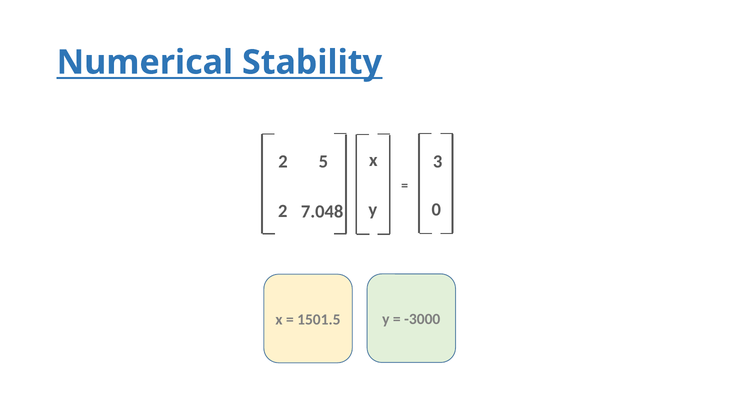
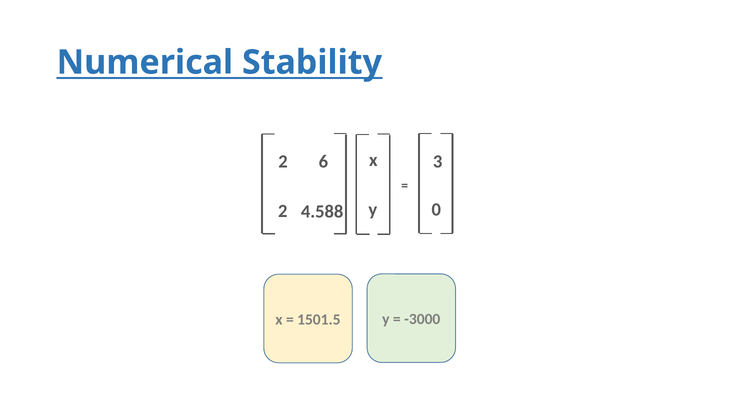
5: 5 -> 6 (323, 161)
7.048: 7.048 -> 4.588 (322, 211)
